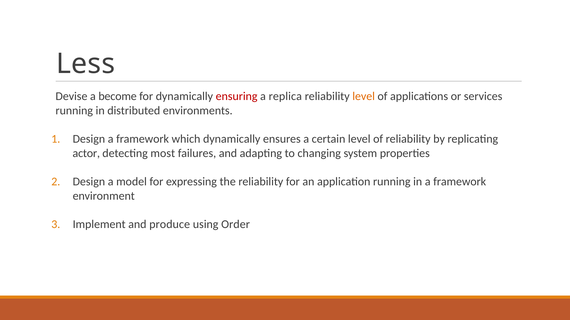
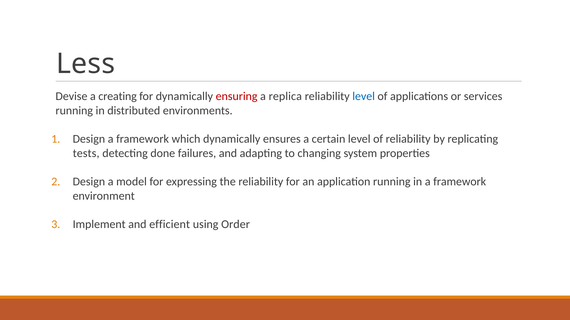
become: become -> creating (118, 96)
level colour: orange -> blue (364, 96)
actor: actor -> tests (86, 153)
most: most -> done (163, 153)
produce: produce -> efficient (170, 225)
